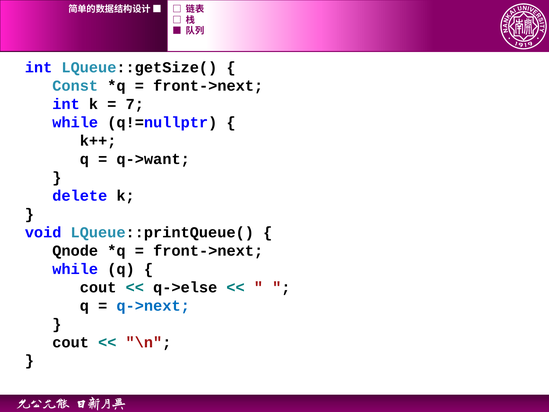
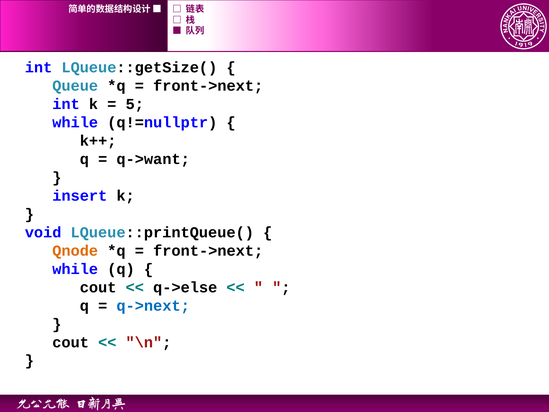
Const: Const -> Queue (75, 86)
7: 7 -> 5 (135, 104)
delete: delete -> insert (80, 196)
Qnode colour: black -> orange (75, 251)
